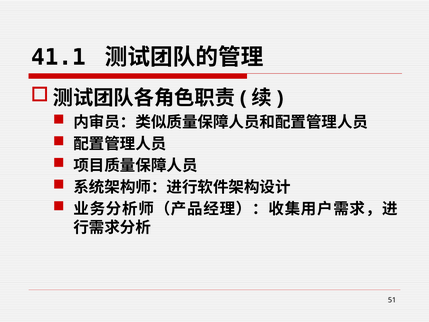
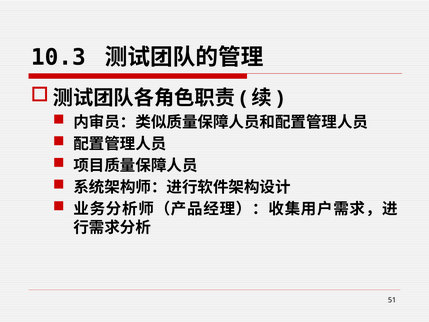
41.1: 41.1 -> 10.3 (58, 57)
